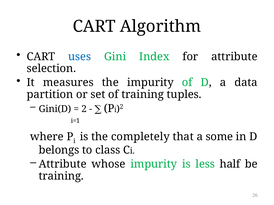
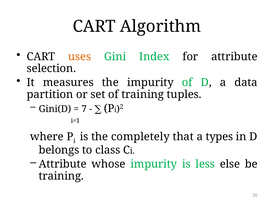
uses colour: blue -> orange (80, 57)
2: 2 -> 7 (84, 109)
some: some -> types (219, 137)
half: half -> else (230, 164)
